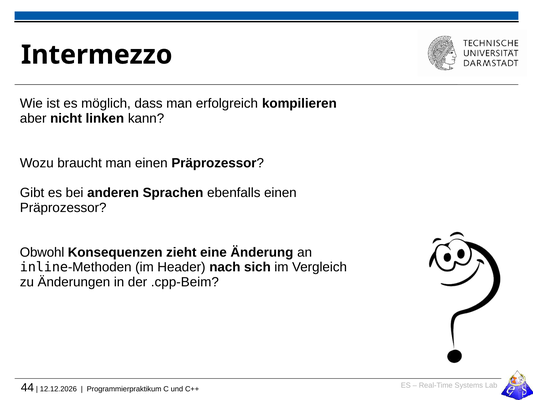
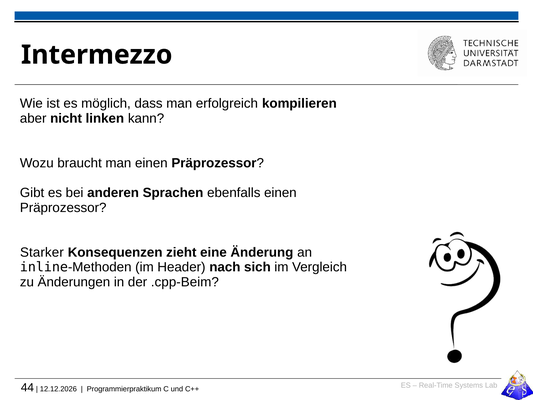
Obwohl: Obwohl -> Starker (42, 252)
